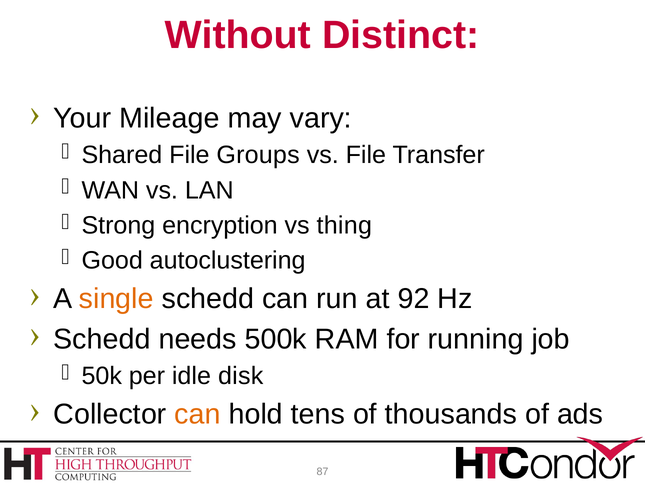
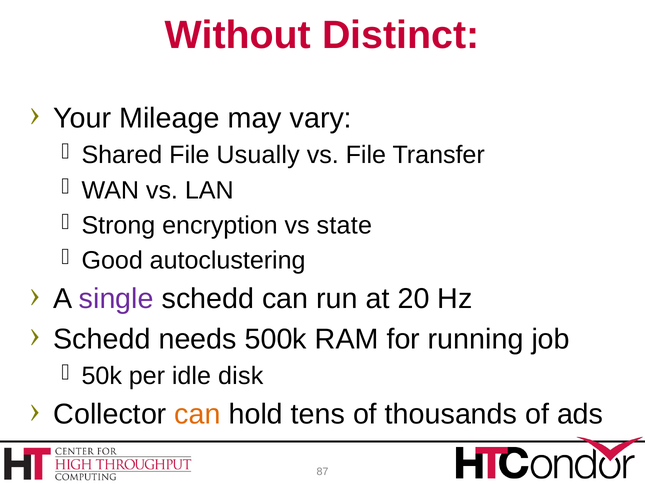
Groups: Groups -> Usually (258, 155)
thing: thing -> state (344, 225)
single colour: orange -> purple (116, 299)
92: 92 -> 20 (414, 299)
